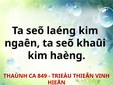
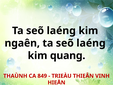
khaûi: khaûi -> laéng (91, 43)
haèng: haèng -> quang (68, 55)
